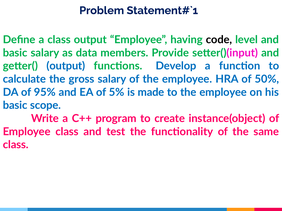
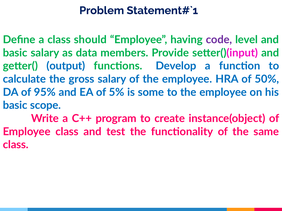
class output: output -> should (90, 40)
code colour: black -> purple (219, 40)
made: made -> some (151, 92)
